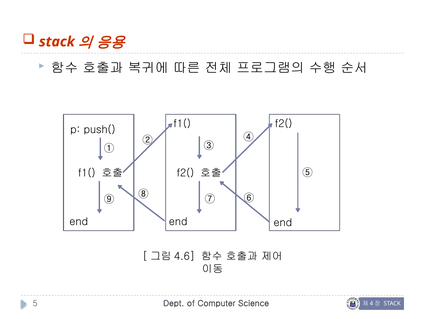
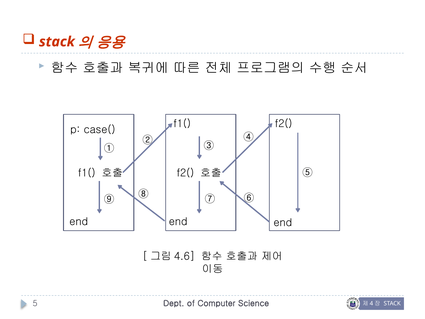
push(: push( -> case( (100, 130)
